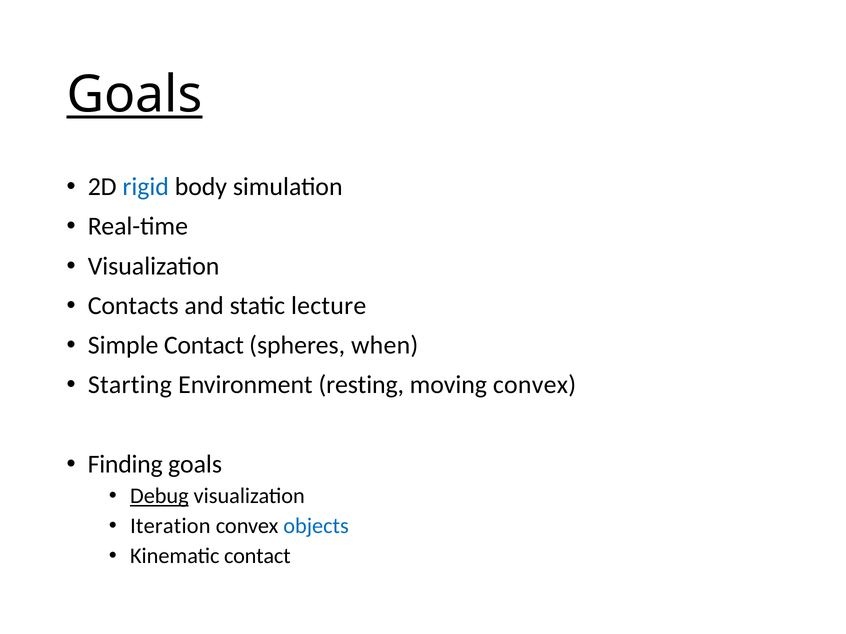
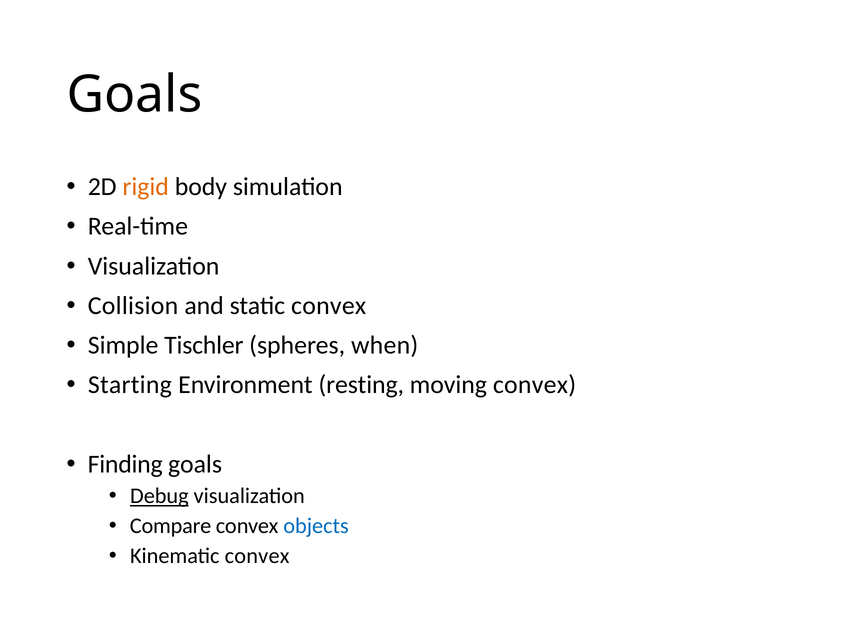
Goals underline: present -> none (135, 95)
rigid colour: blue -> orange (146, 187)
Contacts: Contacts -> Collision (133, 306)
static lecture: lecture -> convex (329, 306)
Simple Contact: Contact -> Tischler (204, 346)
Iteration: Iteration -> Compare (171, 526)
Kinematic contact: contact -> convex (257, 556)
